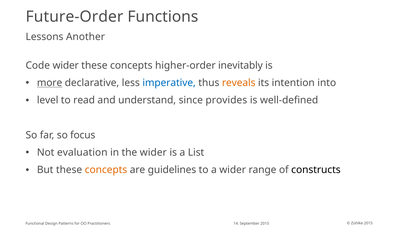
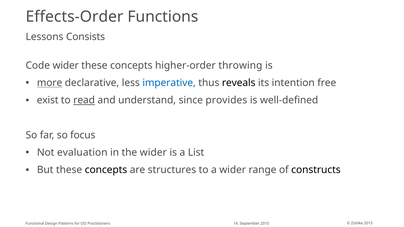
Future-Order: Future-Order -> Effects-Order (75, 17)
Another: Another -> Consists (86, 37)
inevitably: inevitably -> throwing (240, 65)
reveals colour: orange -> black (239, 83)
into: into -> free (327, 83)
level: level -> exist (48, 100)
read underline: none -> present (84, 100)
concepts colour: orange -> black (106, 170)
guidelines: guidelines -> structures (172, 170)
